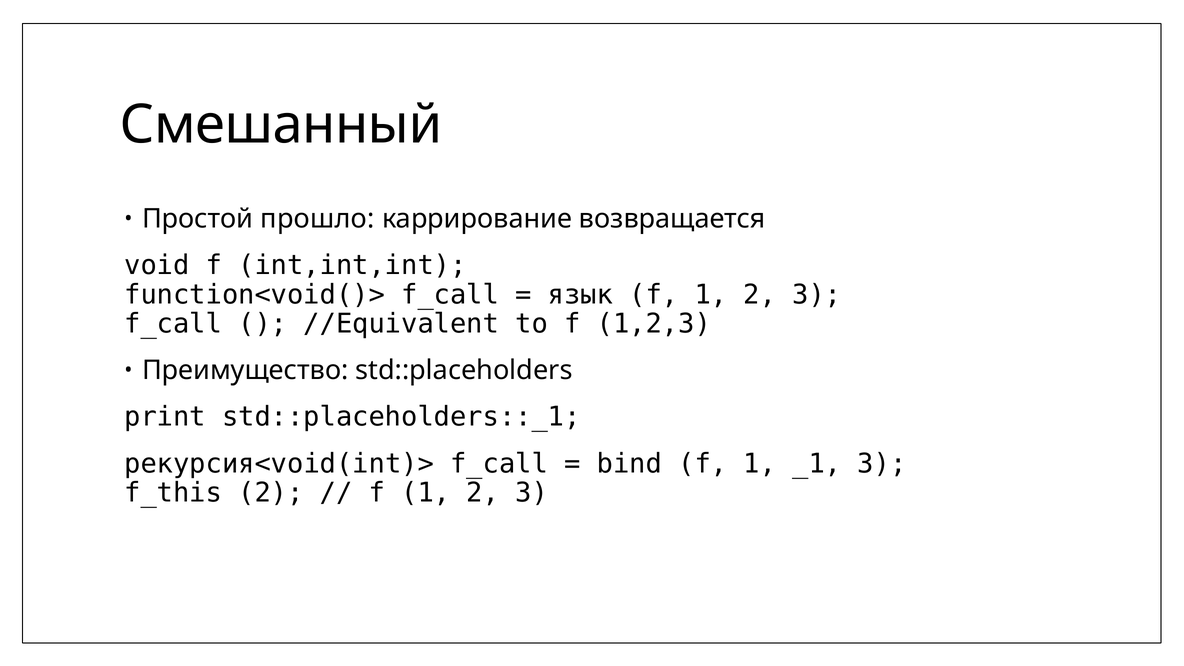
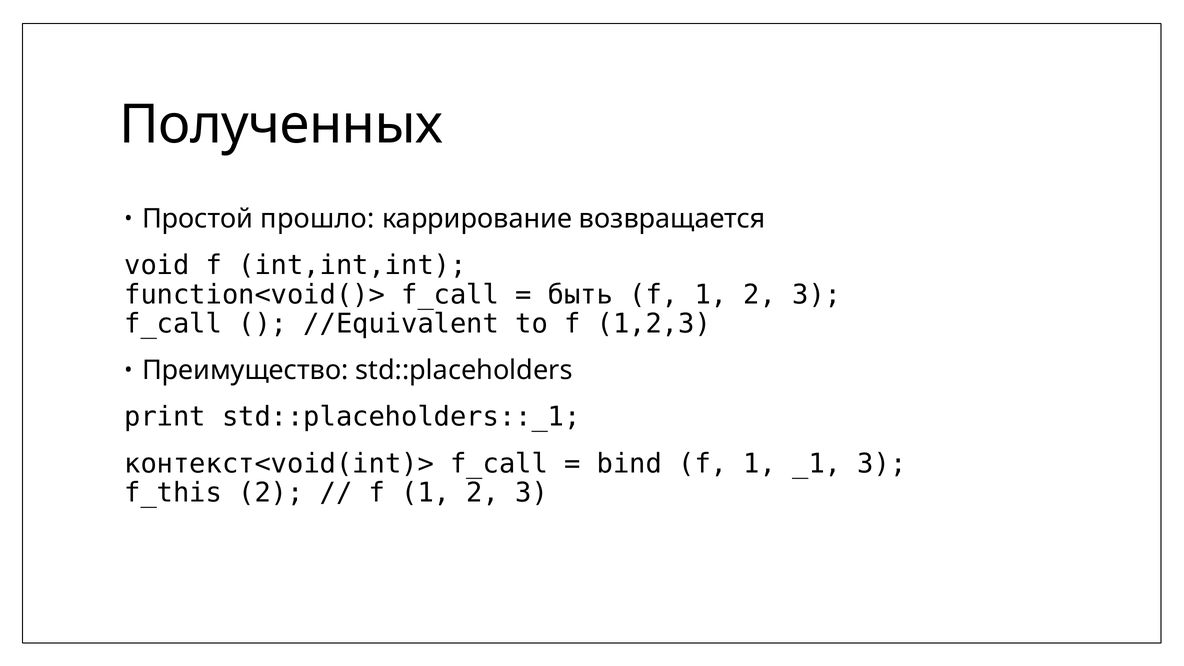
Смешанный: Смешанный -> Полученных (281, 125)
язык: язык -> быть (580, 295)
рекурсия<void(int)>: рекурсия<void(int)> -> контекст<void(int)> (279, 464)
